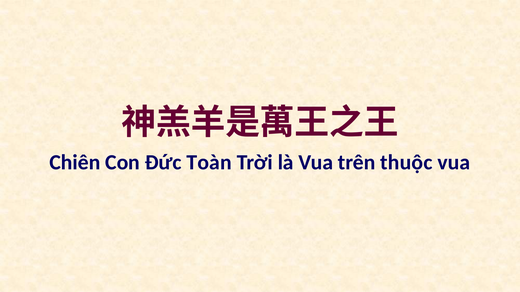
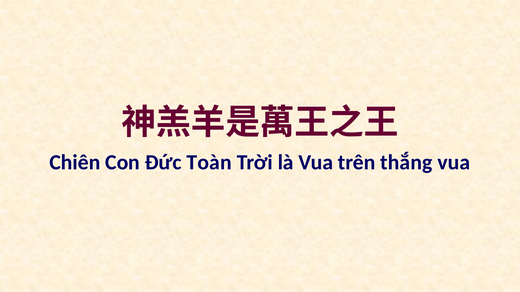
thuộc: thuộc -> thắng (406, 163)
